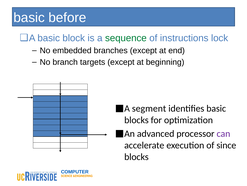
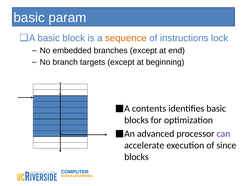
before: before -> param (67, 18)
sequence colour: green -> orange (126, 38)
segment: segment -> contents (149, 108)
